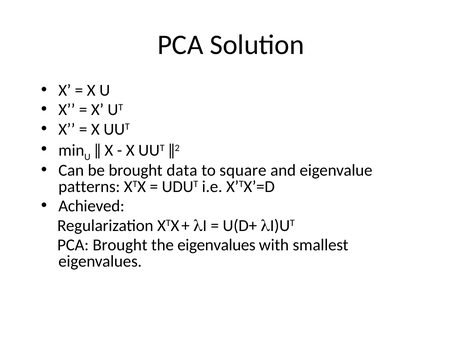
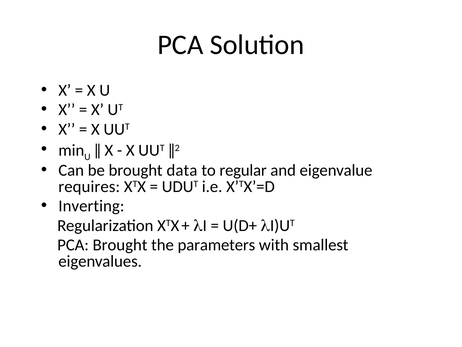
square: square -> regular (243, 170)
patterns: patterns -> requires (89, 186)
Achieved: Achieved -> Inverting (91, 206)
the eigenvalues: eigenvalues -> parameters (216, 245)
